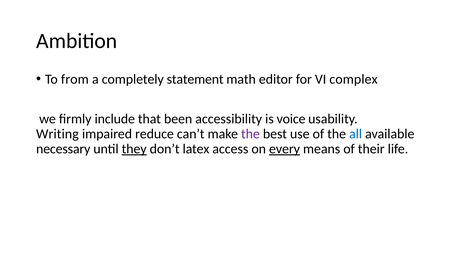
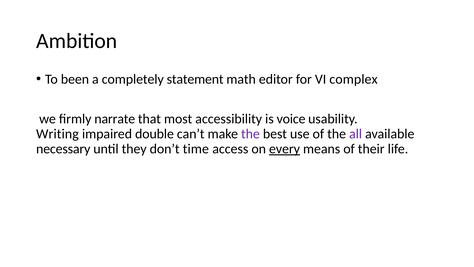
from: from -> been (75, 79)
include: include -> narrate (115, 119)
been: been -> most (178, 119)
reduce: reduce -> double (155, 134)
all colour: blue -> purple (356, 134)
they underline: present -> none (134, 149)
latex: latex -> time (196, 149)
